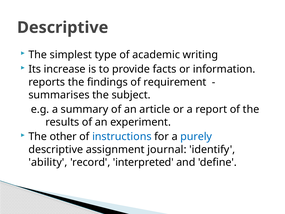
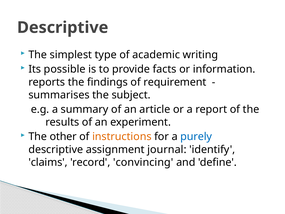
increase: increase -> possible (65, 69)
instructions colour: blue -> orange (122, 137)
ability: ability -> claims (48, 162)
interpreted: interpreted -> convincing (143, 162)
